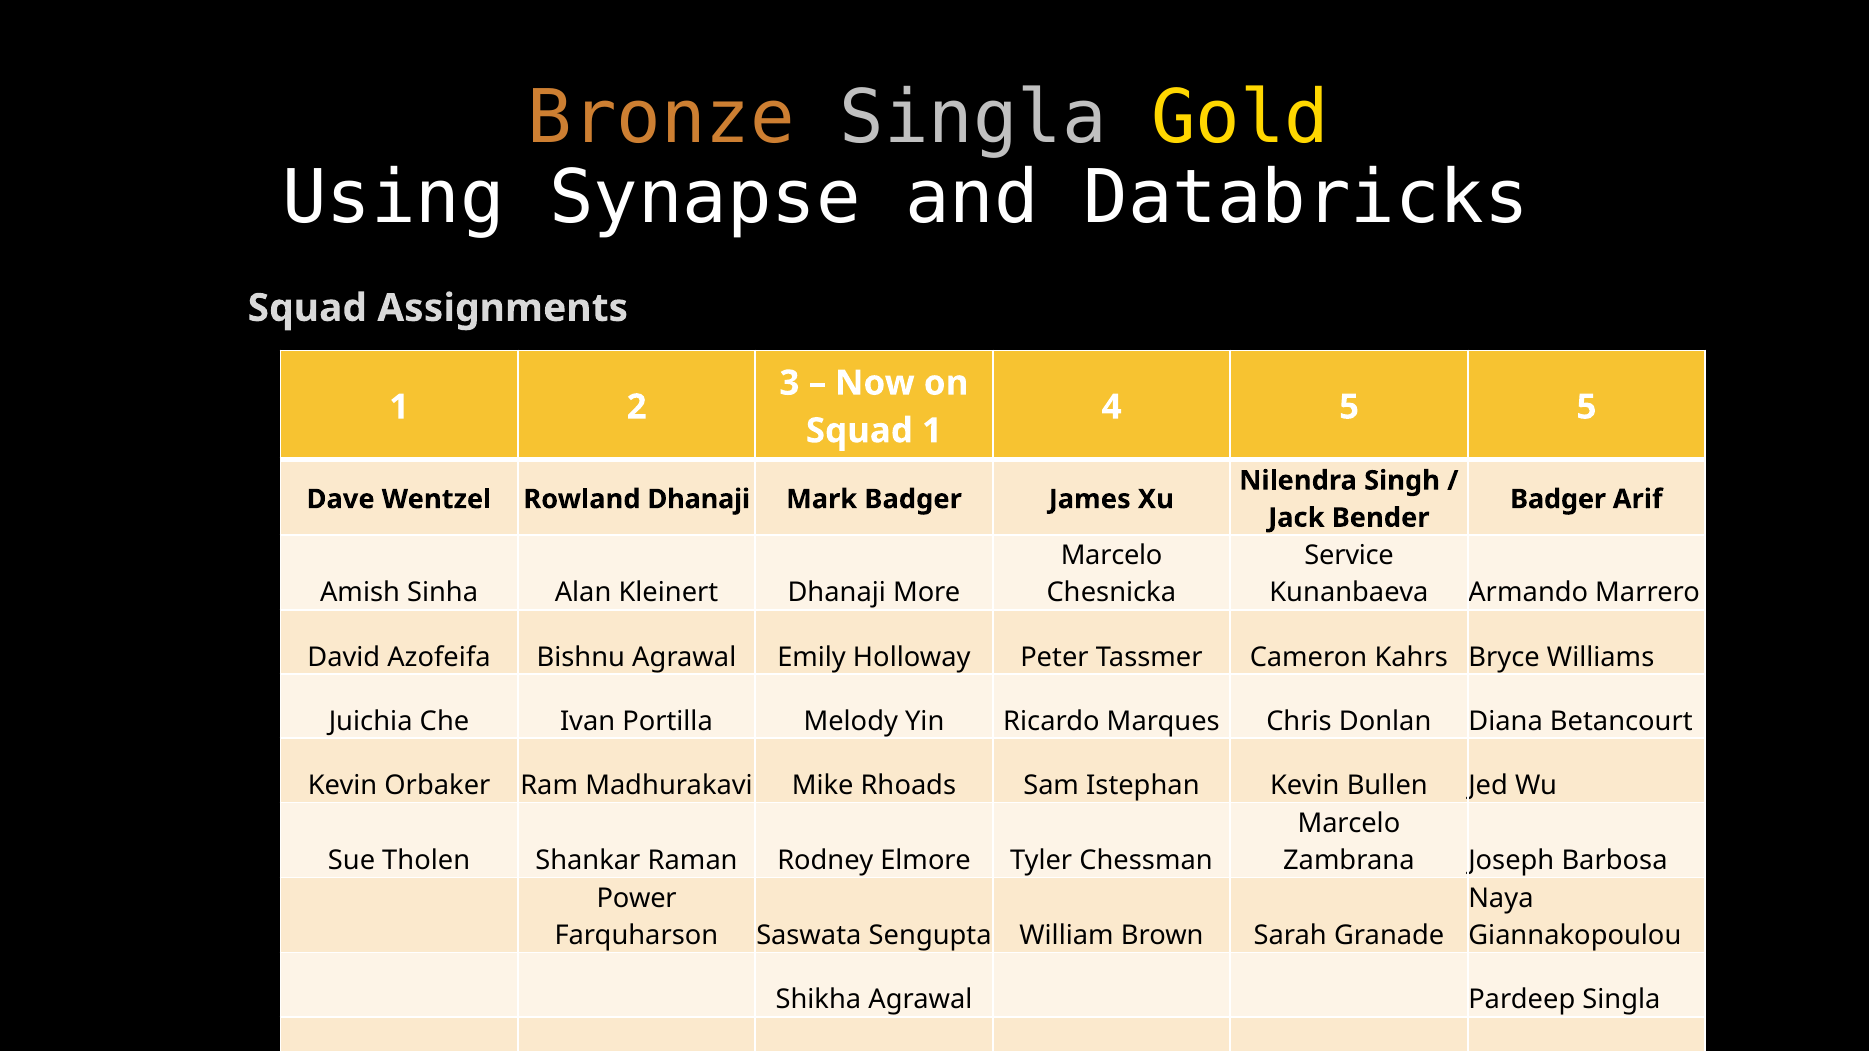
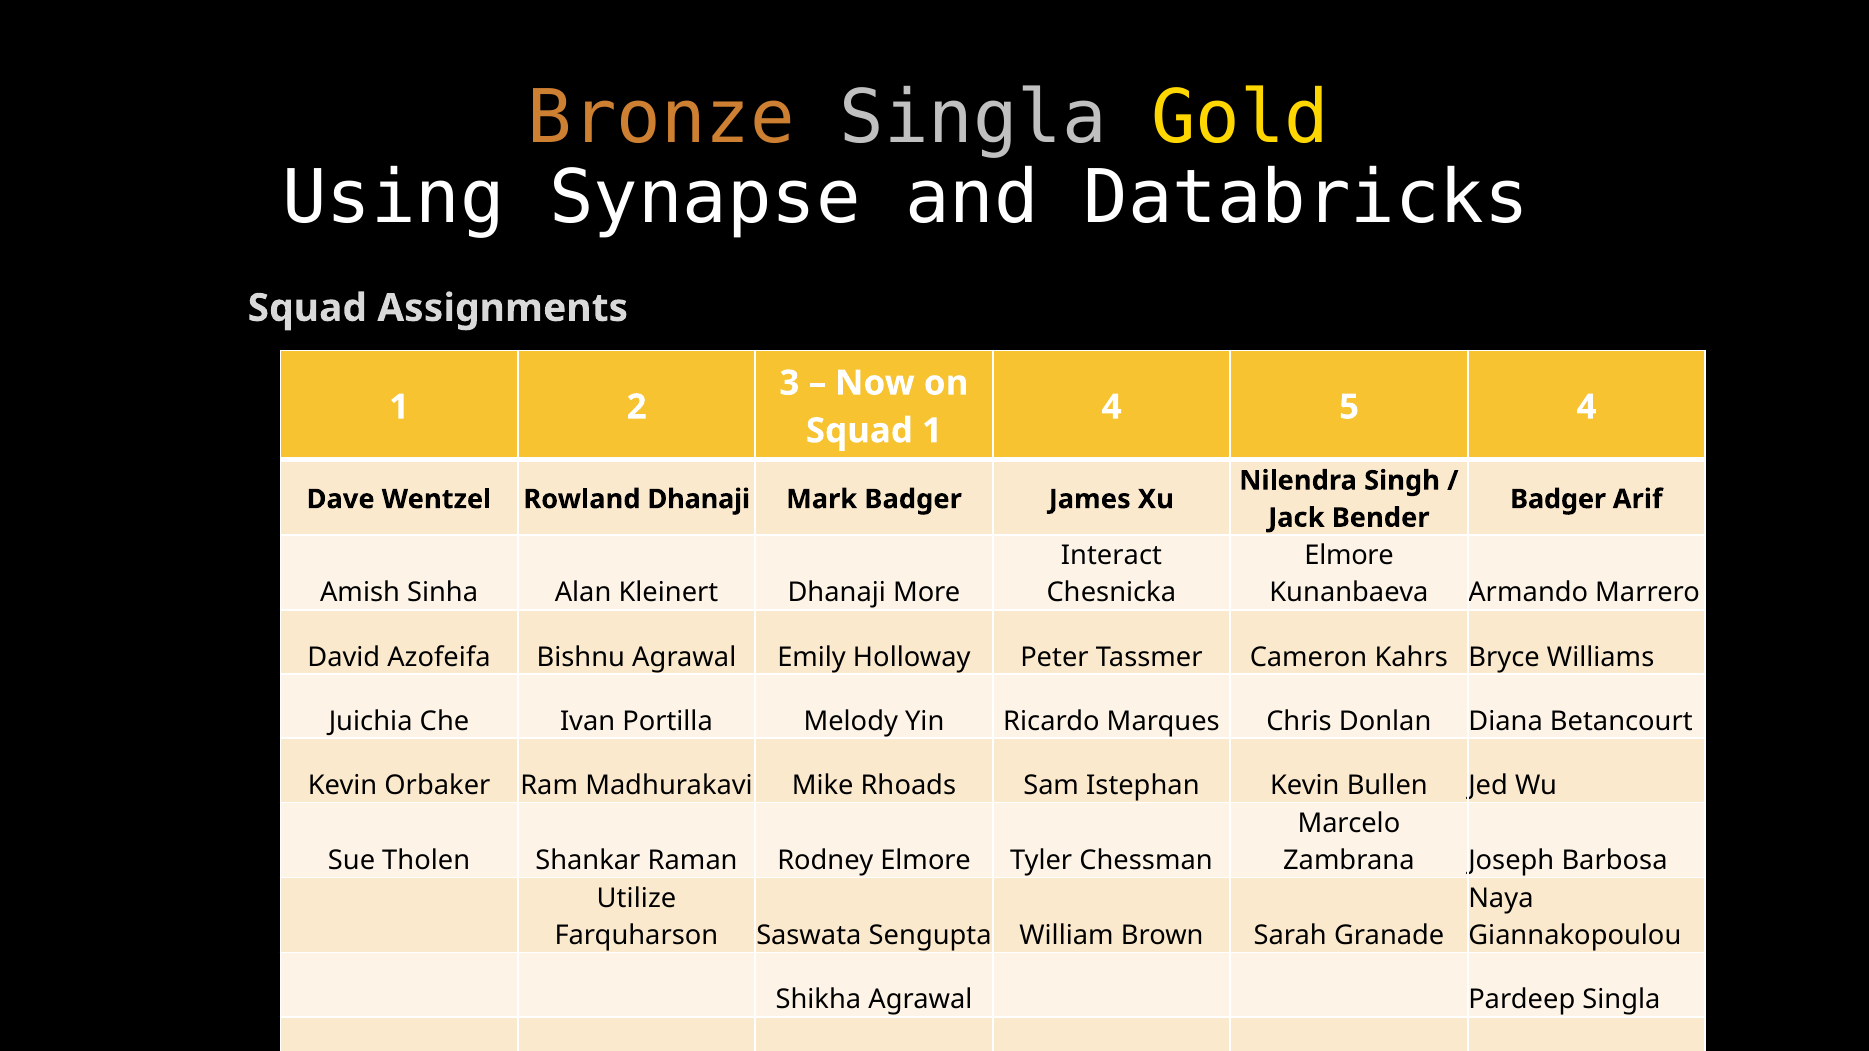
5 5: 5 -> 4 (1587, 407)
Marcelo: Marcelo -> Interact (1111, 556)
Service: Service -> Elmore (1349, 556)
Power: Power -> Utilize (637, 899)
